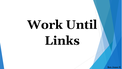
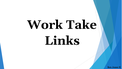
Until: Until -> Take (81, 25)
